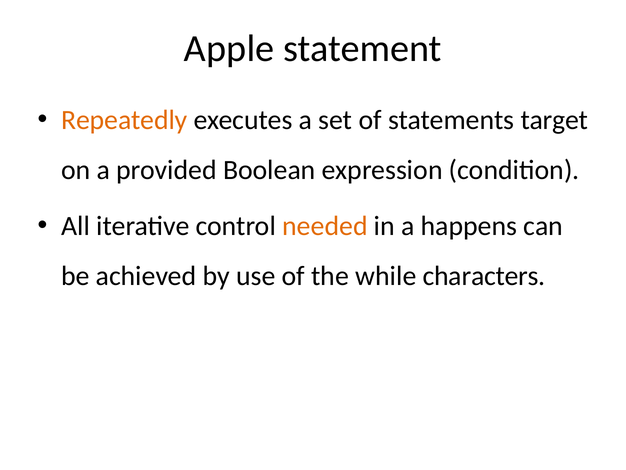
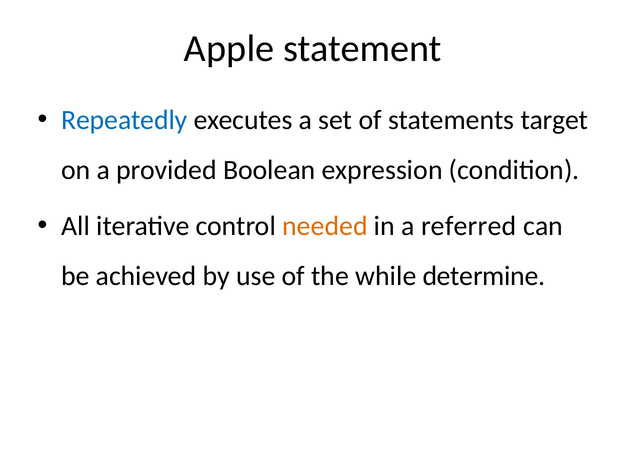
Repeatedly colour: orange -> blue (124, 120)
happens: happens -> referred (469, 226)
characters: characters -> determine (484, 276)
